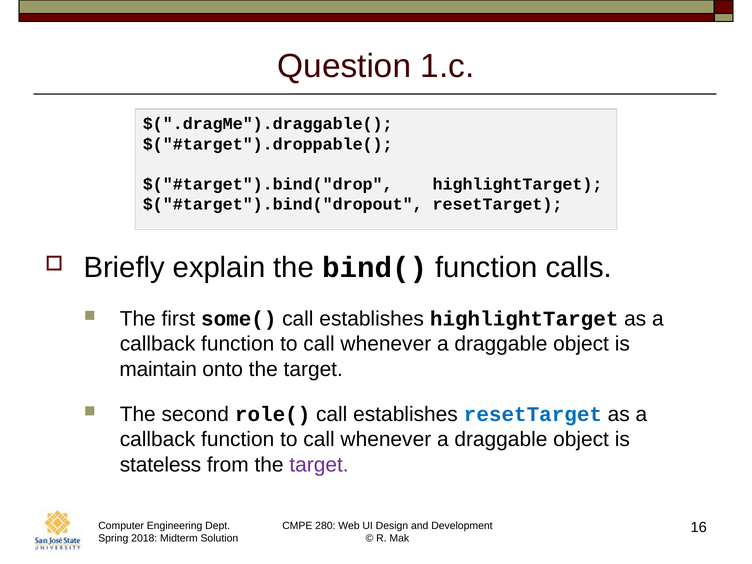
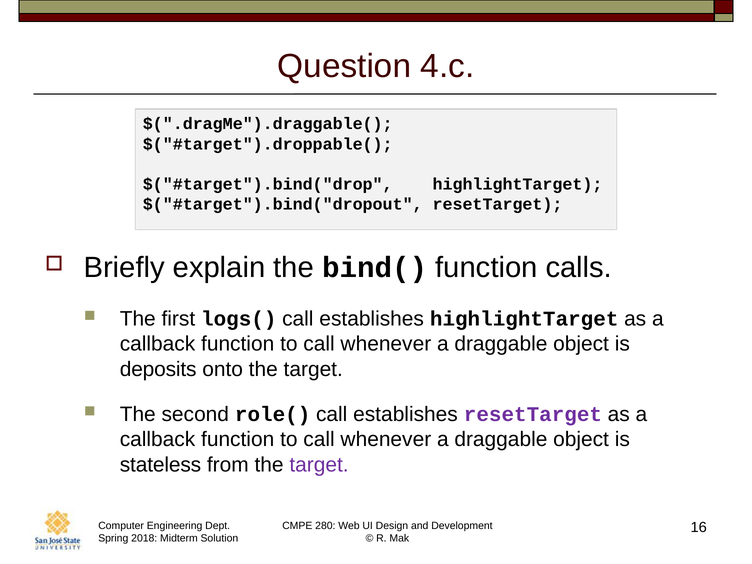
1.c: 1.c -> 4.c (447, 66)
some(: some( -> logs( (239, 319)
maintain: maintain -> deposits (158, 369)
resetTarget colour: blue -> purple (533, 415)
